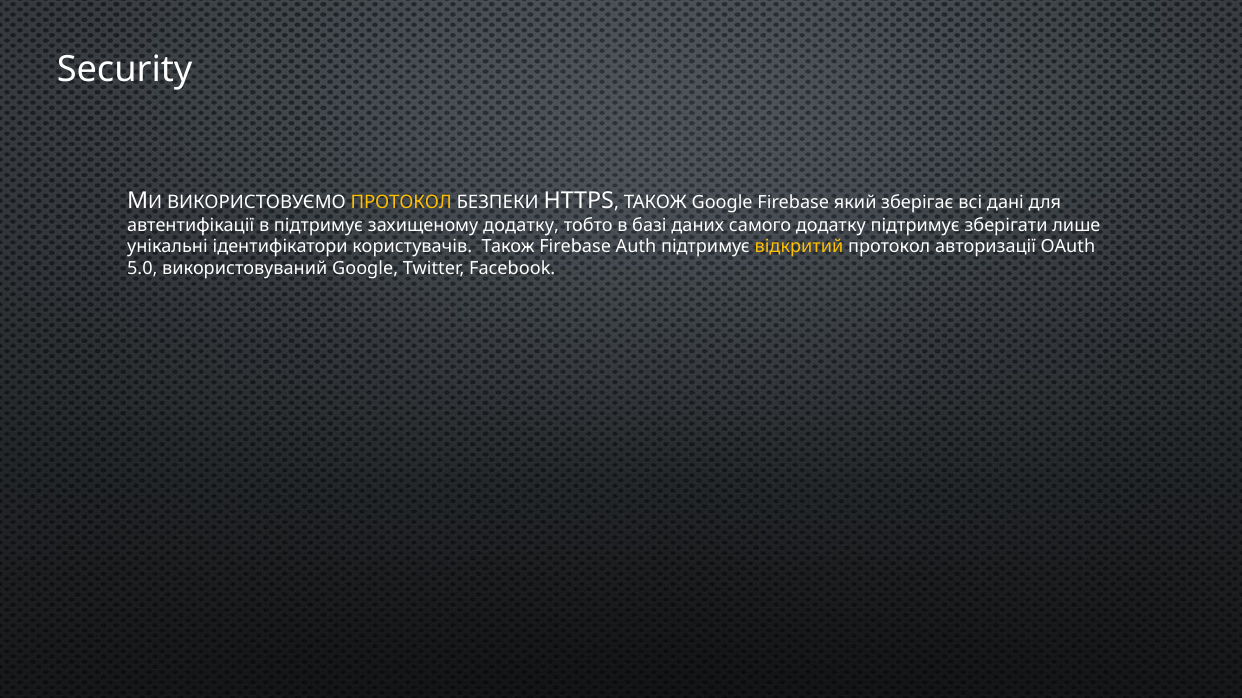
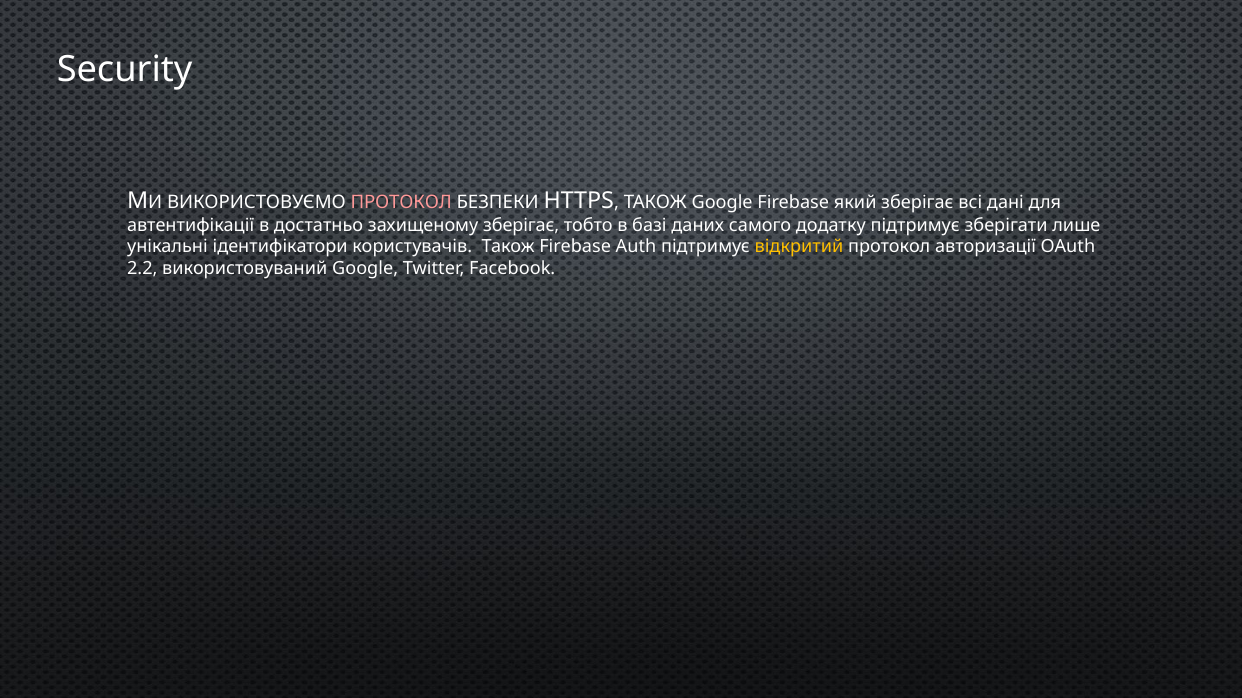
ПРОТОКОЛ colour: yellow -> pink (401, 202)
в підтримує: підтримує -> достатньо (319, 225)
захищеному додатку: додатку -> зберігає (521, 225)
5.0: 5.0 -> 2.2 (142, 269)
